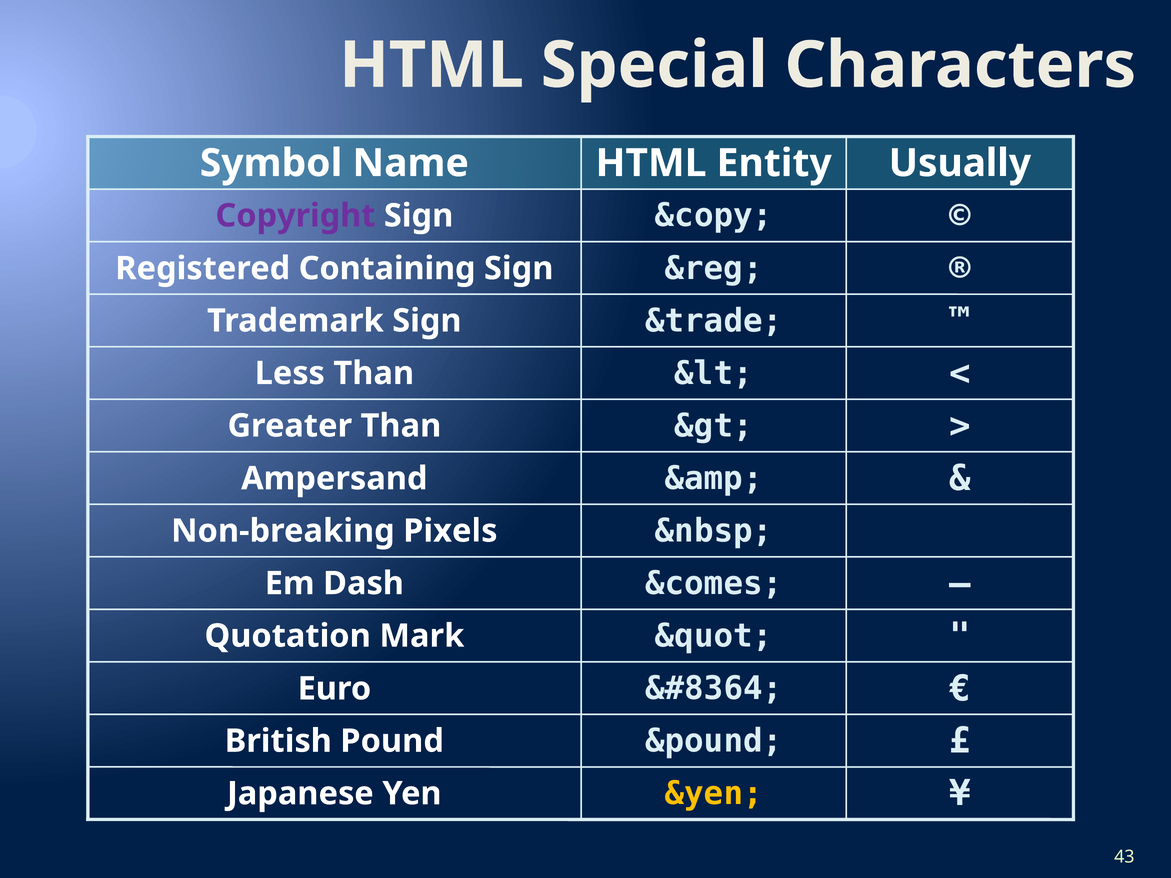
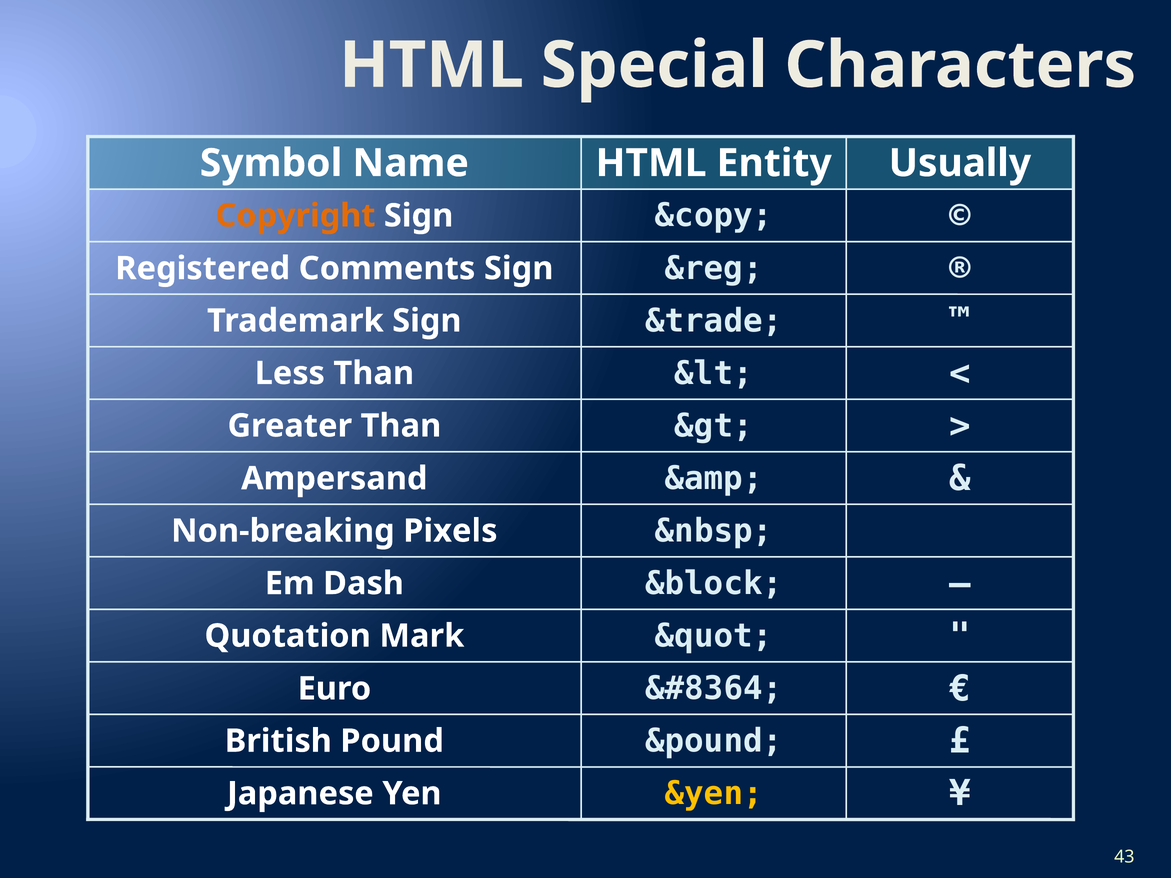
Copyright colour: purple -> orange (295, 216)
Containing: Containing -> Comments (387, 269)
&comes: &comes -> &block (714, 584)
